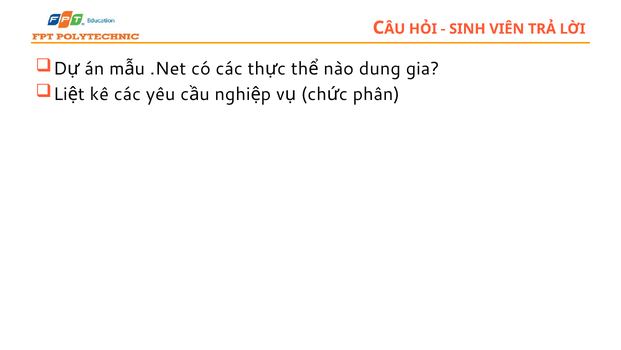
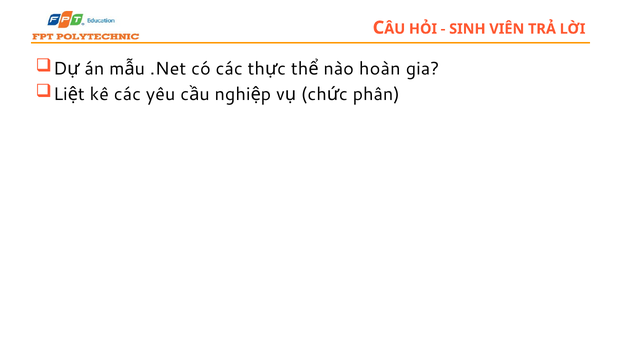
dung: dung -> hoàn (380, 69)
